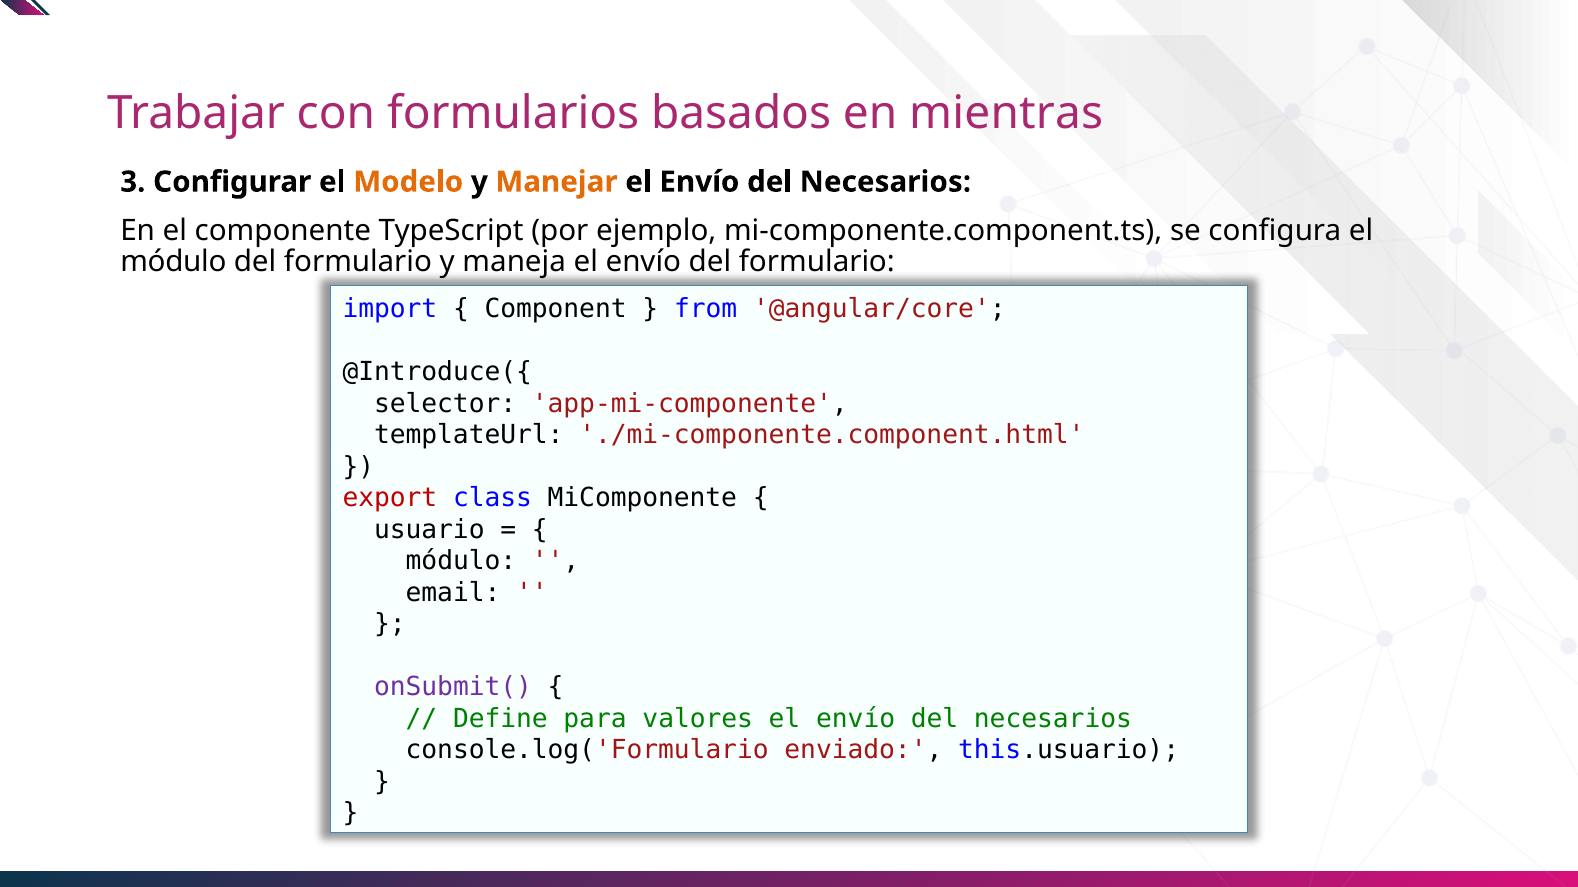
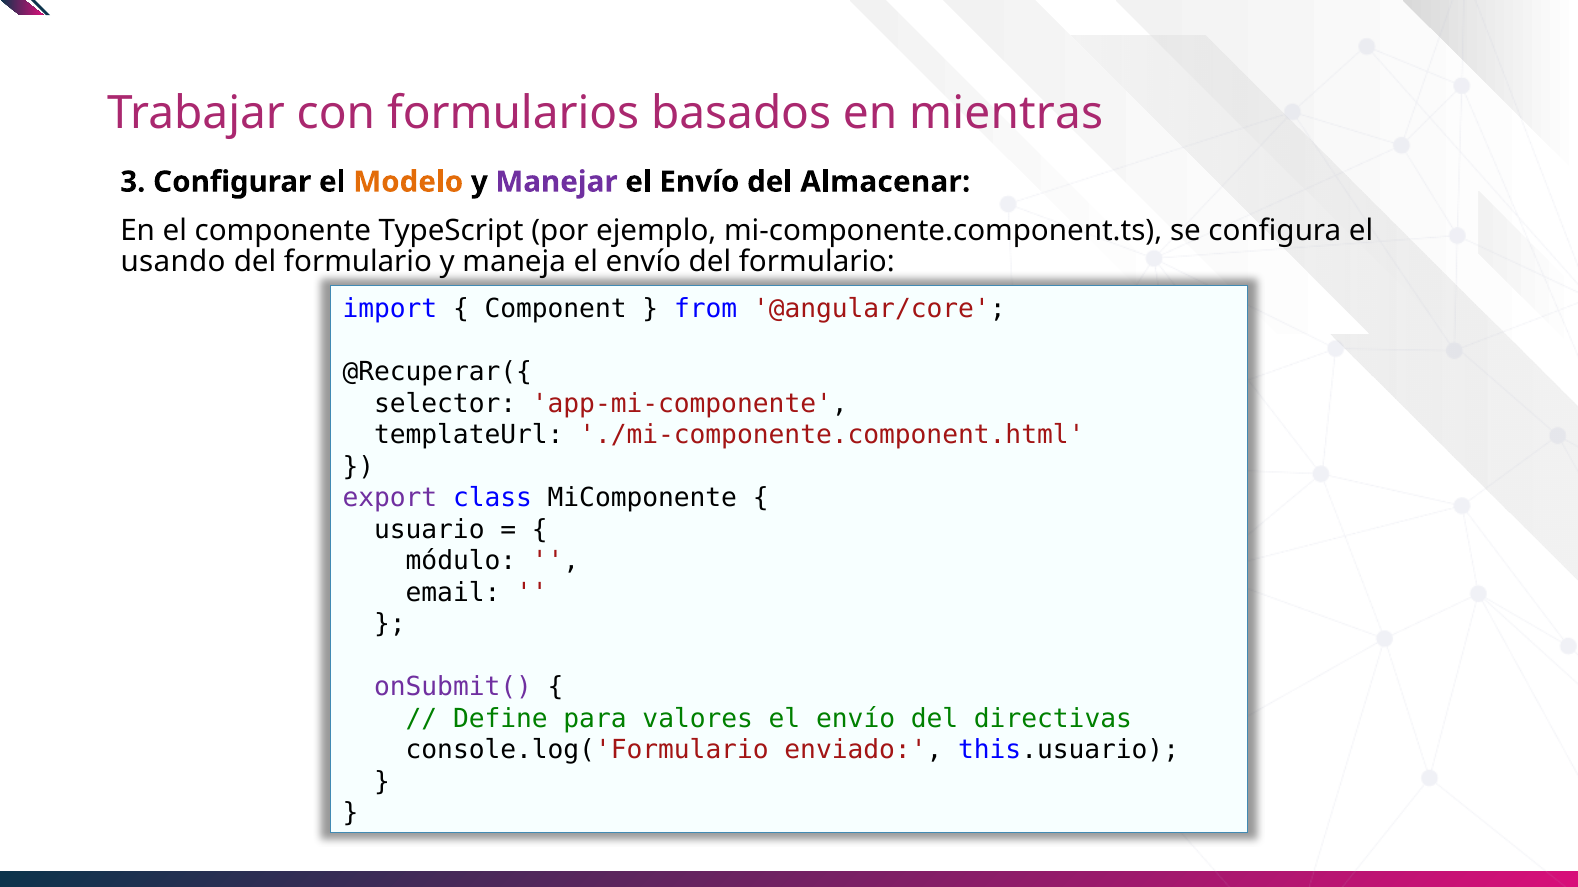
Manejar colour: orange -> purple (556, 182)
Necesarios: Necesarios -> Almacenar (885, 182)
módulo: módulo -> usando (173, 262)
@Introduce({: @Introduce({ -> @Recuperar({ (437, 372)
export colour: red -> purple (390, 498)
necesarios: necesarios -> directivas (1053, 719)
